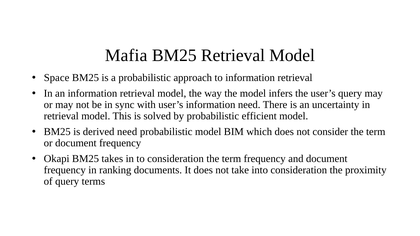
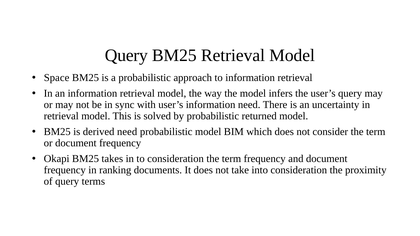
Mafia: Mafia -> Query (126, 55)
efficient: efficient -> returned (259, 116)
